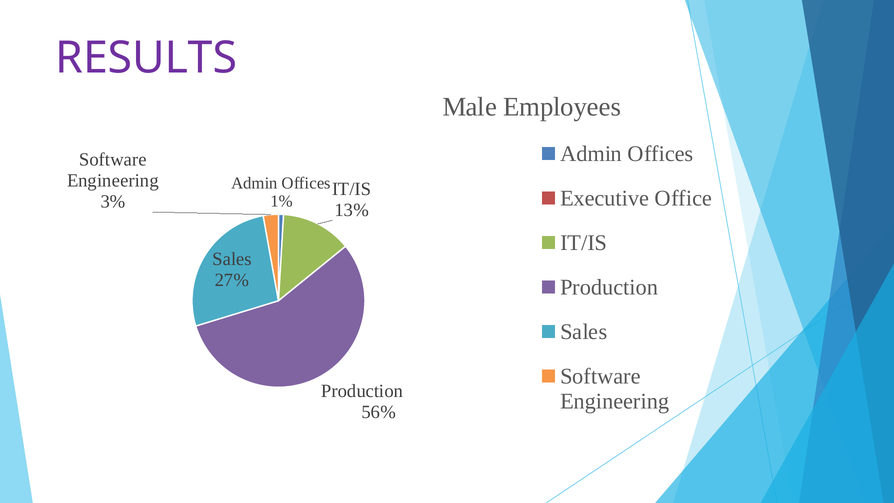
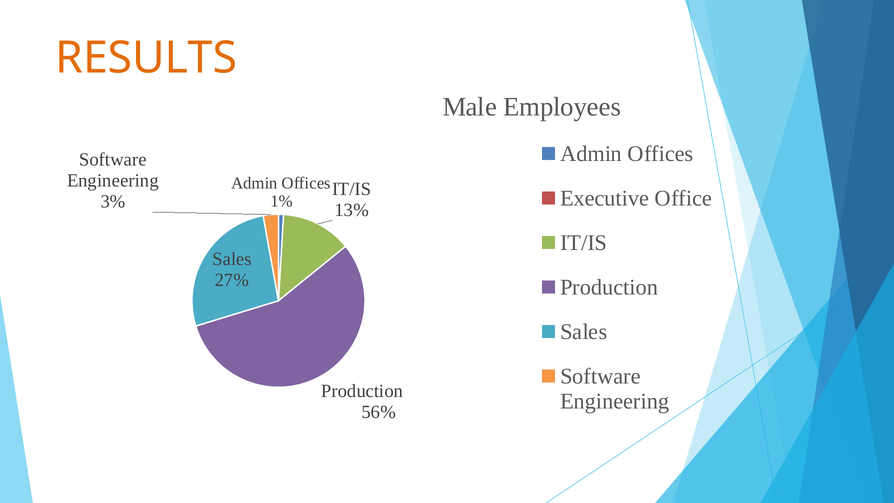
RESULTS colour: purple -> orange (146, 58)
